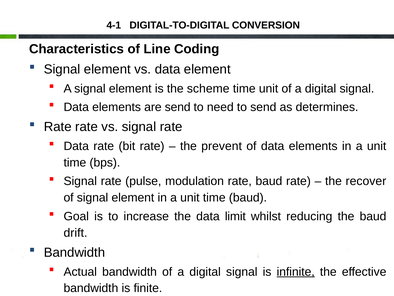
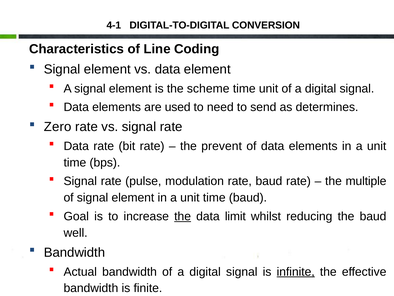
are send: send -> used (178, 107)
Rate: Rate -> Zero (58, 127)
recover: recover -> multiple (366, 181)
the underline: none -> present (183, 216)
drift: drift -> well (76, 233)
